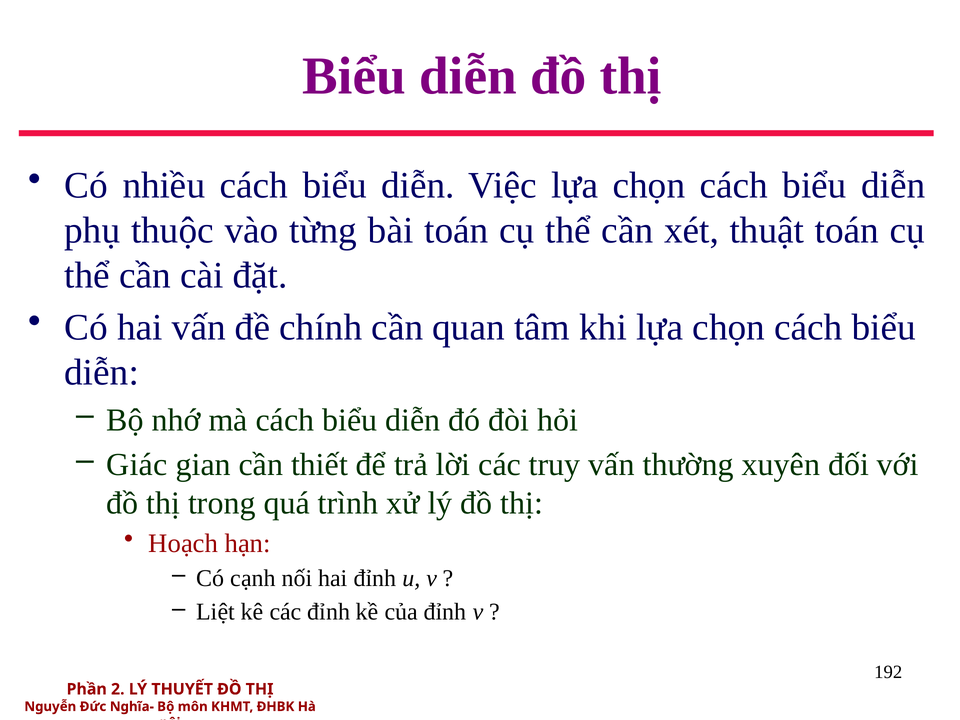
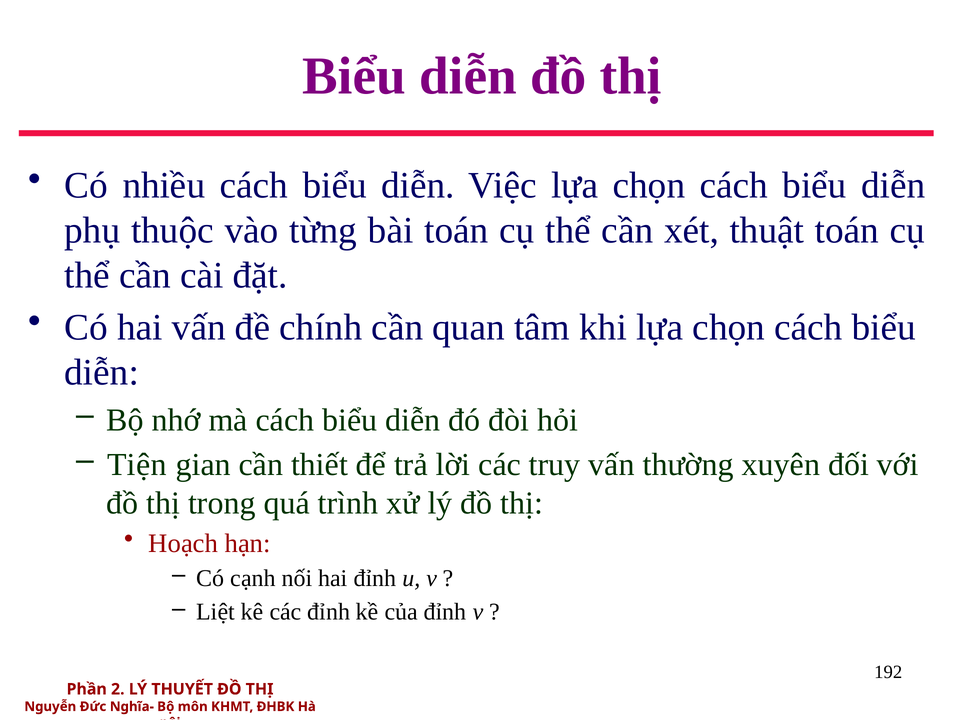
Giác: Giác -> Tiện (137, 465)
